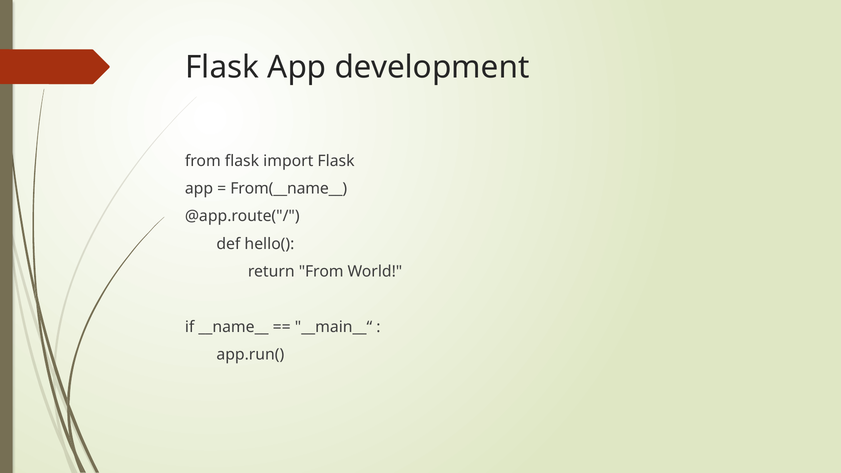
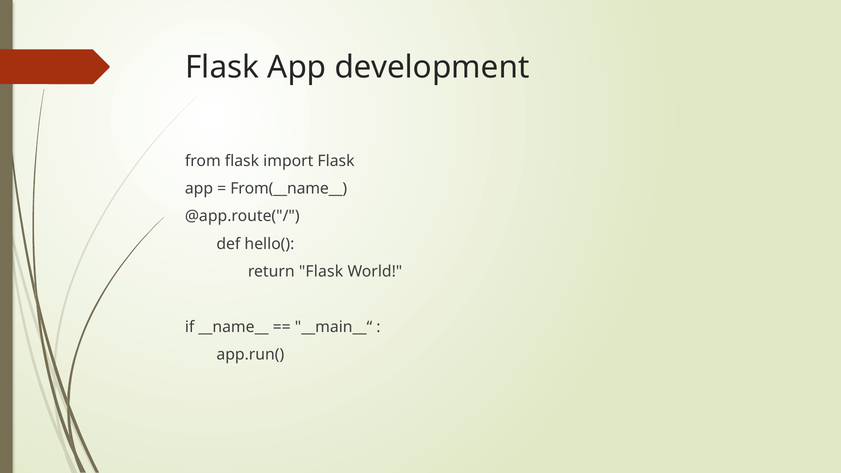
return From: From -> Flask (321, 272)
